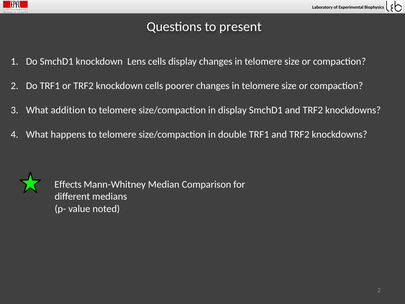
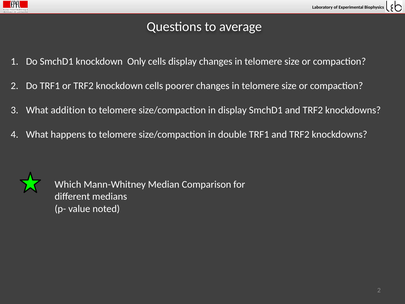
present: present -> average (241, 27)
Lens: Lens -> Only (137, 61)
Effects: Effects -> Which (68, 184)
